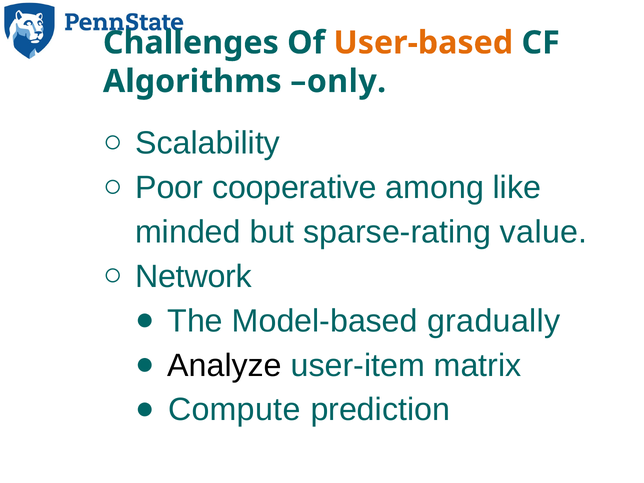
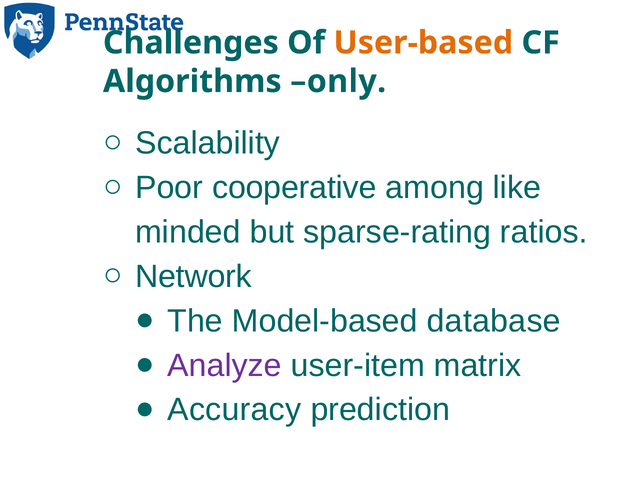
value: value -> ratios (544, 232)
gradually: gradually -> database (494, 321)
Analyze colour: black -> purple (225, 365)
Compute: Compute -> Accuracy (234, 410)
